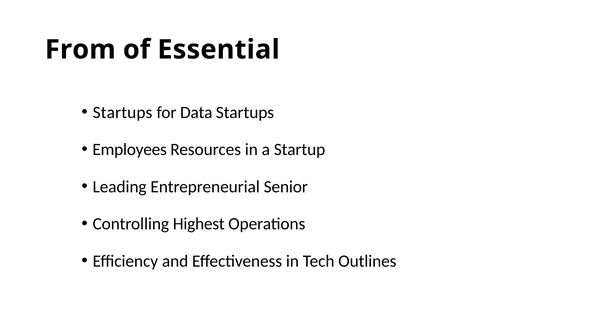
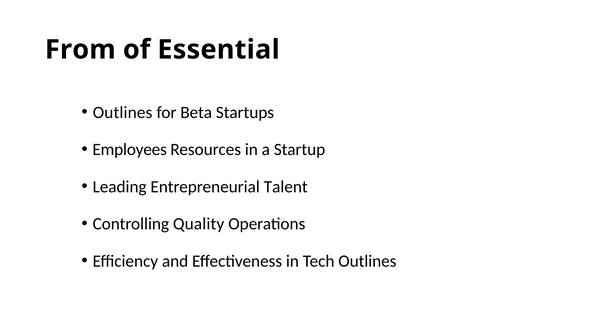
Startups: Startups -> Outlines (123, 112)
Data: Data -> Beta (196, 112)
Senior: Senior -> Talent (286, 187)
Highest: Highest -> Quality (199, 224)
